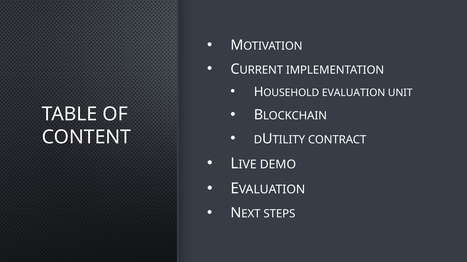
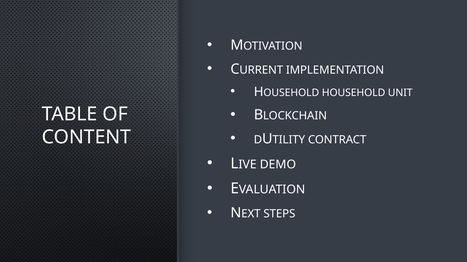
EVALUATION: EVALUATION -> HOUSEHOLD (354, 93)
